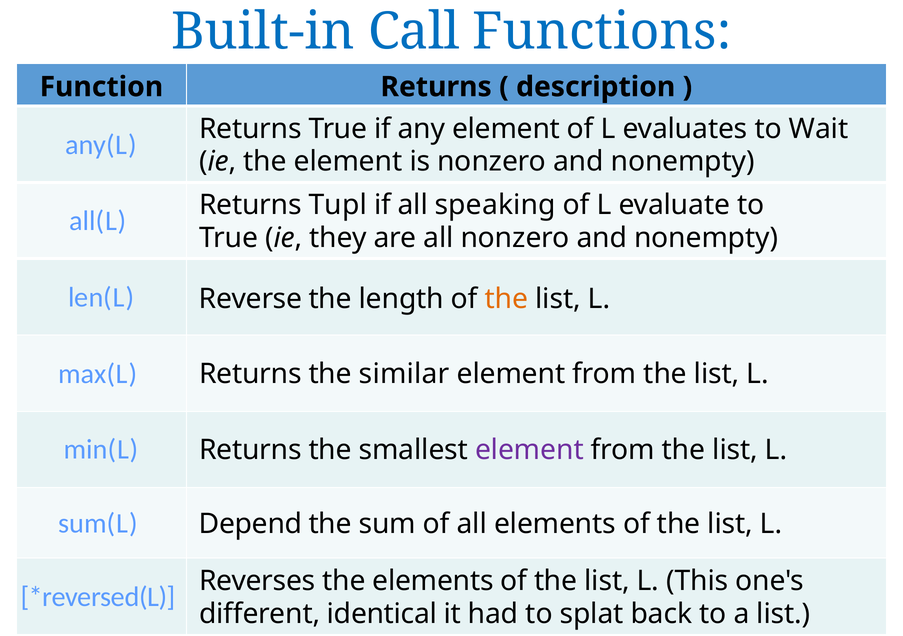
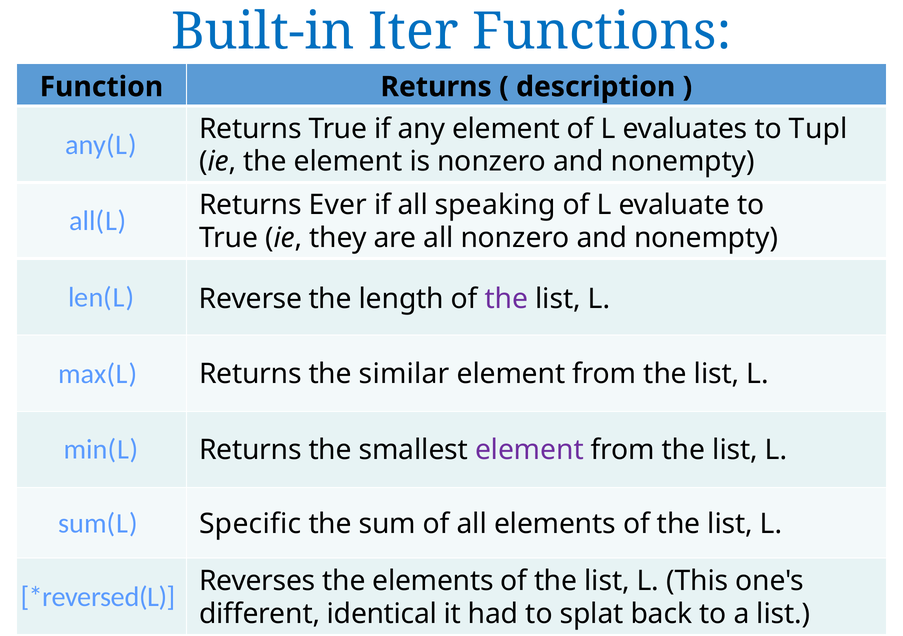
Call: Call -> Iter (414, 32)
Wait: Wait -> Tupl (818, 129)
Tupl: Tupl -> Ever (338, 205)
the colour: orange -> purple (507, 299)
Depend: Depend -> Specific (250, 524)
